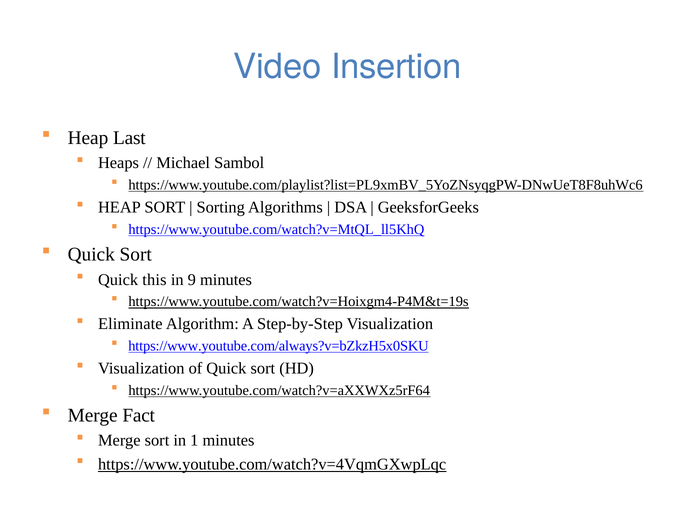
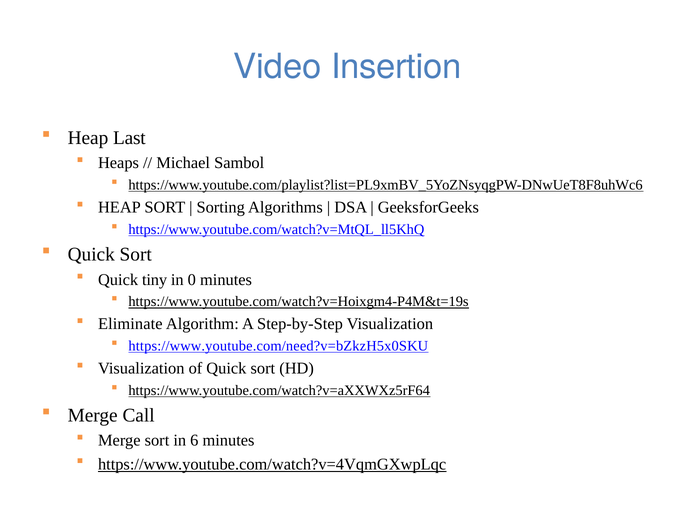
this: this -> tiny (155, 279)
9: 9 -> 0 (192, 279)
https://www.youtube.com/always?v=bZkzH5x0SKU: https://www.youtube.com/always?v=bZkzH5x0SKU -> https://www.youtube.com/need?v=bZkzH5x0SKU (278, 346)
Fact: Fact -> Call (139, 415)
1: 1 -> 6 (194, 440)
